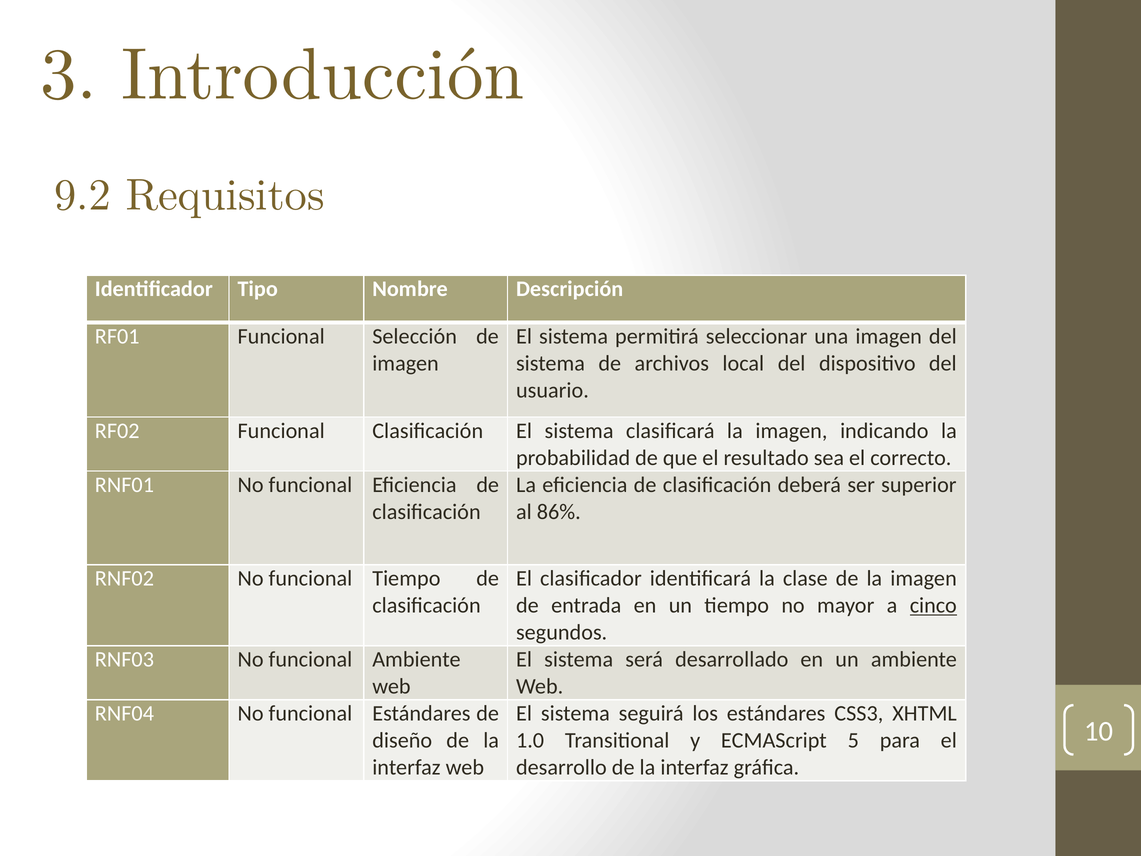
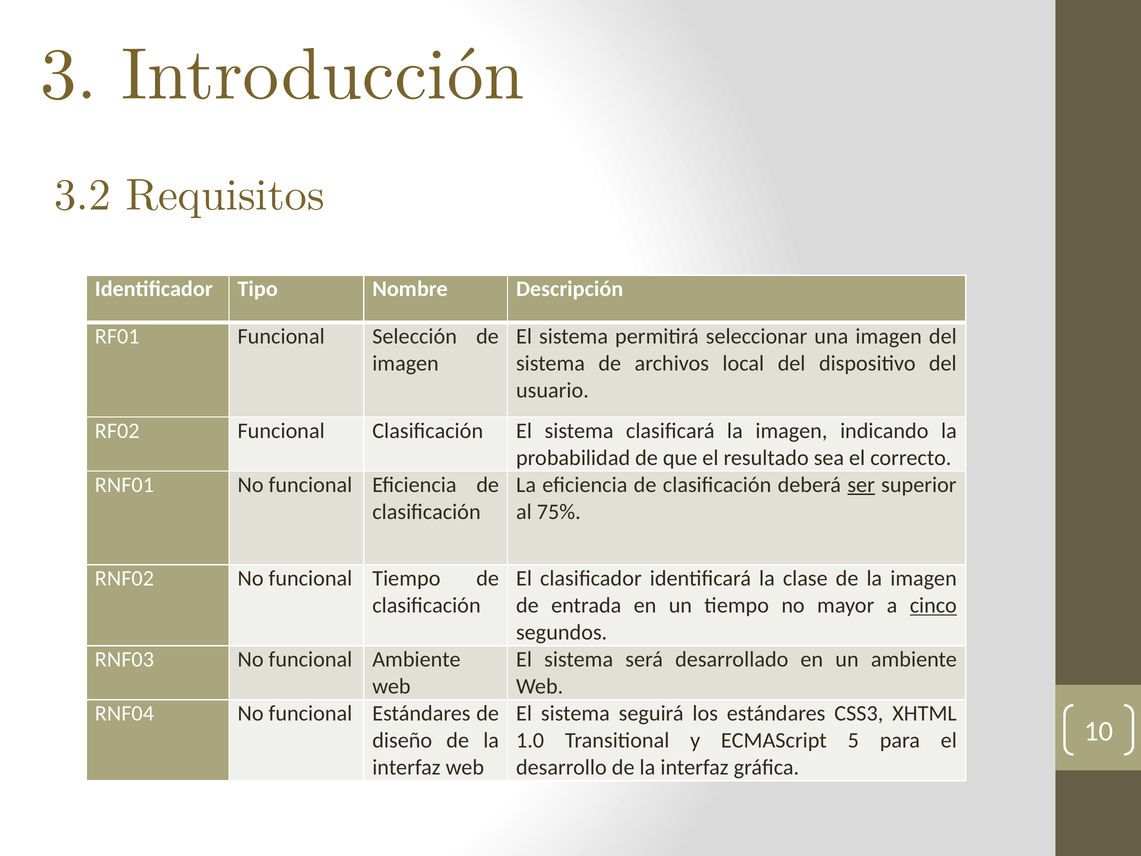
9.2: 9.2 -> 3.2 (83, 195)
ser underline: none -> present (861, 485)
86%: 86% -> 75% (559, 512)
